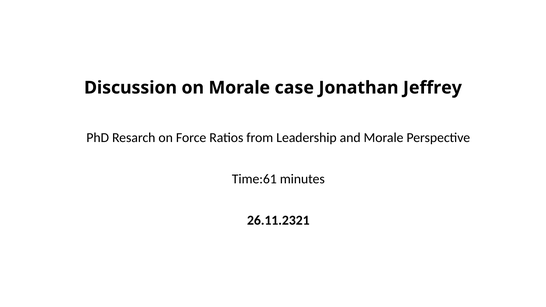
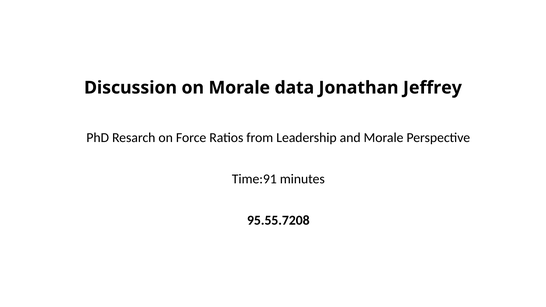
case: case -> data (294, 88)
Time:61: Time:61 -> Time:91 (254, 179)
26.11.2321: 26.11.2321 -> 95.55.7208 (278, 220)
